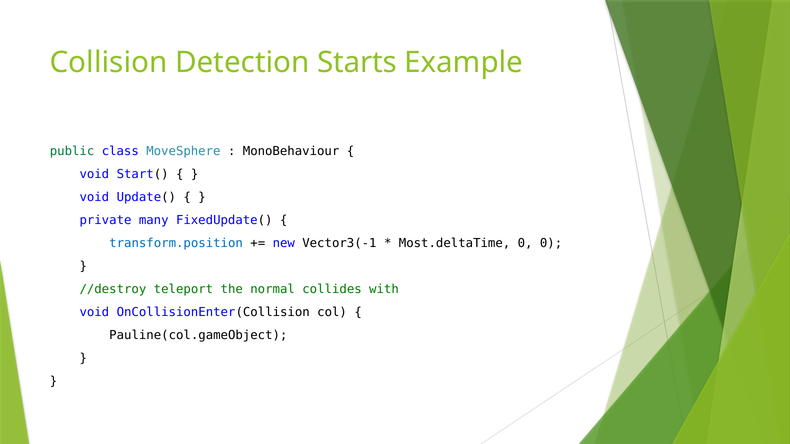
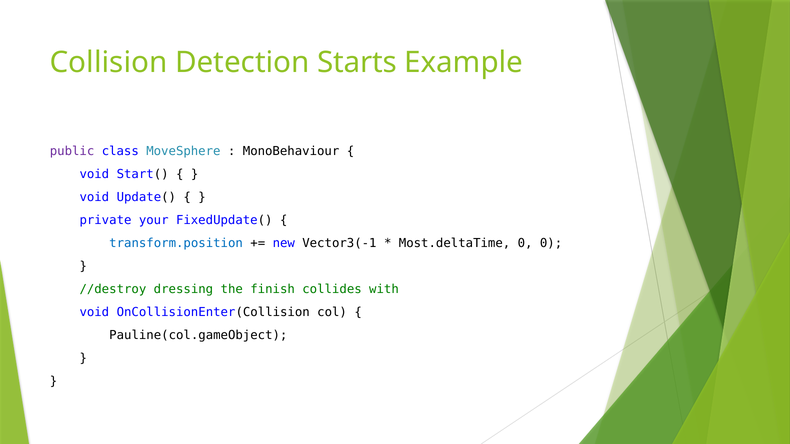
public colour: green -> purple (72, 151)
many: many -> your (154, 220)
teleport: teleport -> dressing (183, 290)
normal: normal -> finish (273, 290)
